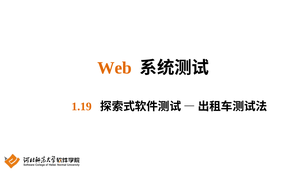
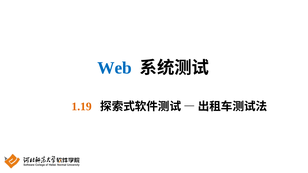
Web colour: orange -> blue (115, 68)
